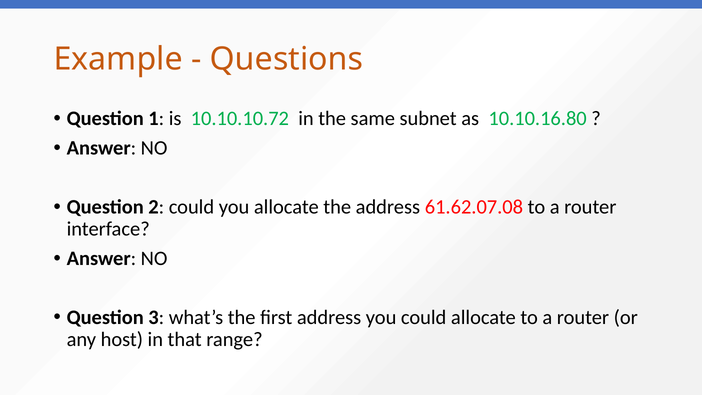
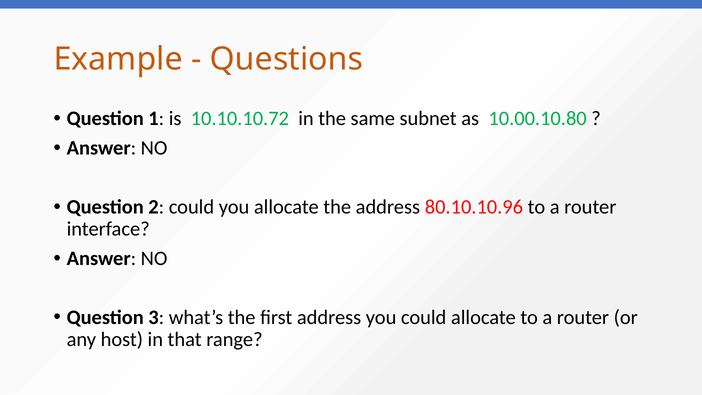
10.10.16.80: 10.10.16.80 -> 10.00.10.80 (538, 119)
61.62.07.08: 61.62.07.08 -> 80.10.10.96 (474, 207)
